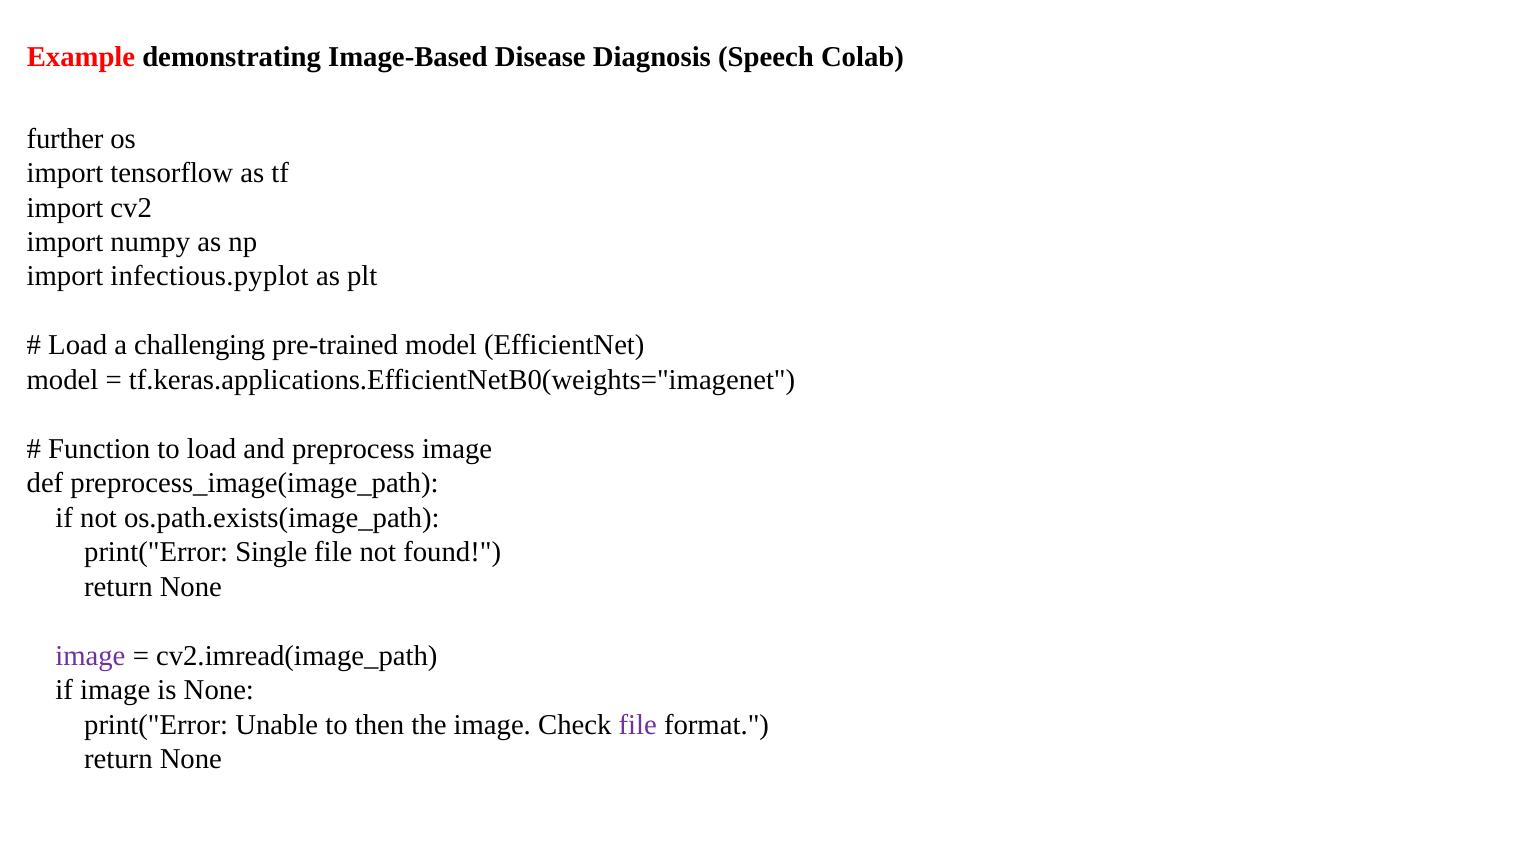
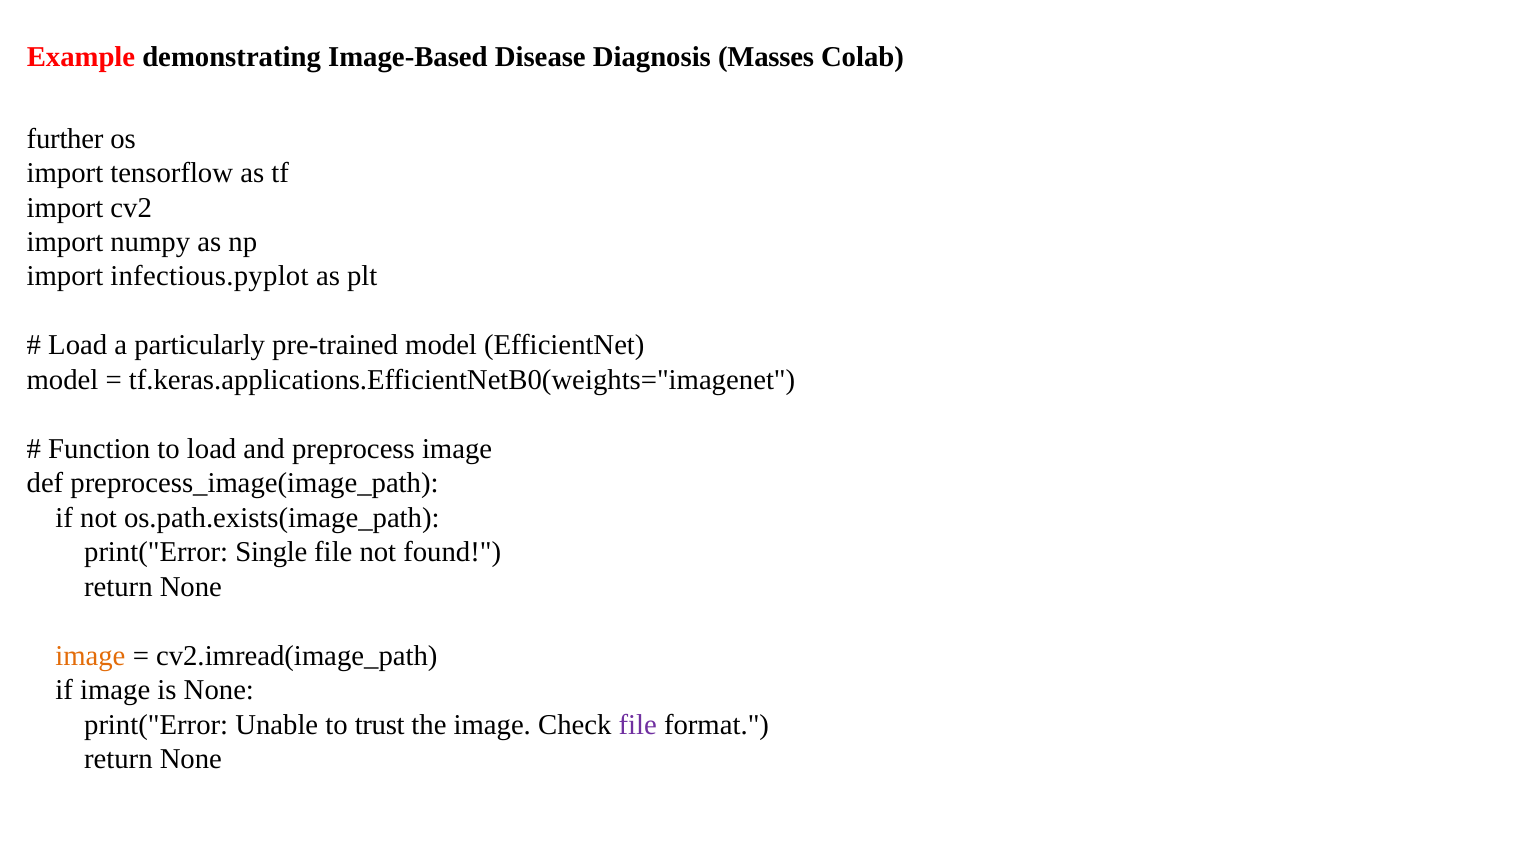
Speech: Speech -> Masses (766, 57)
challenging: challenging -> particularly (200, 346)
image colour: purple -> orange (90, 656)
then: then -> trust (380, 725)
